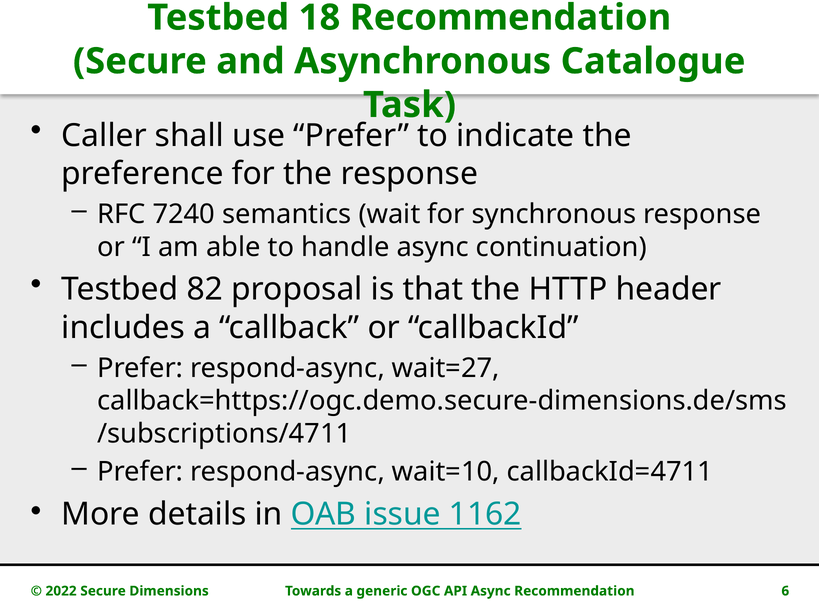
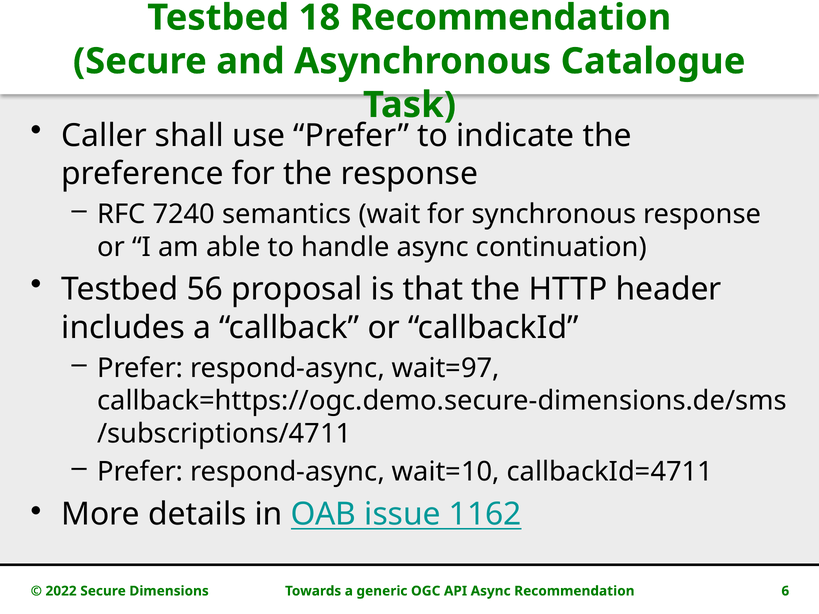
82: 82 -> 56 (205, 289)
wait=27: wait=27 -> wait=97 (446, 368)
